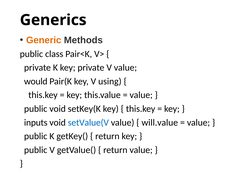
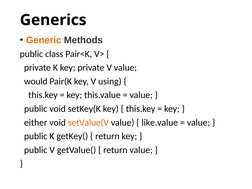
inputs: inputs -> either (36, 122)
setValue(V colour: blue -> orange (88, 122)
will.value: will.value -> like.value (160, 122)
